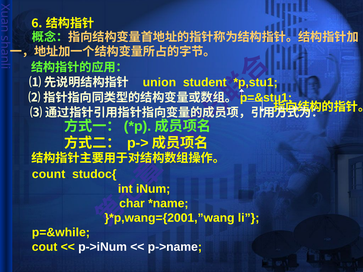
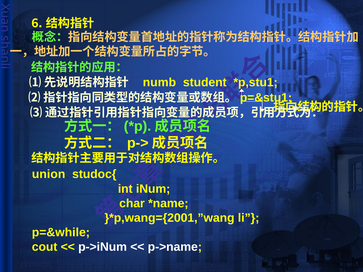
union: union -> numb (159, 83)
count: count -> union (49, 174)
